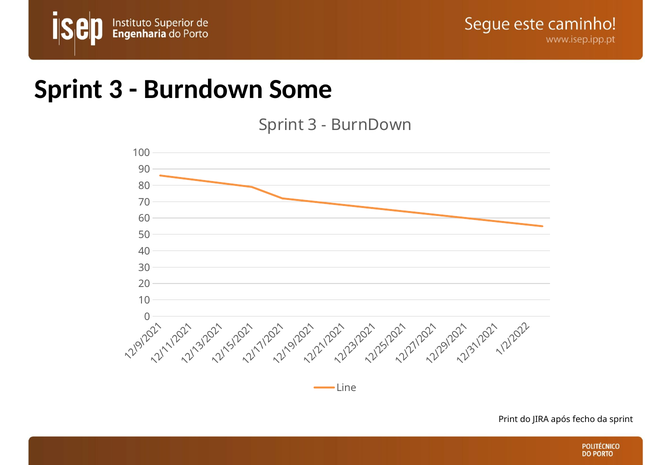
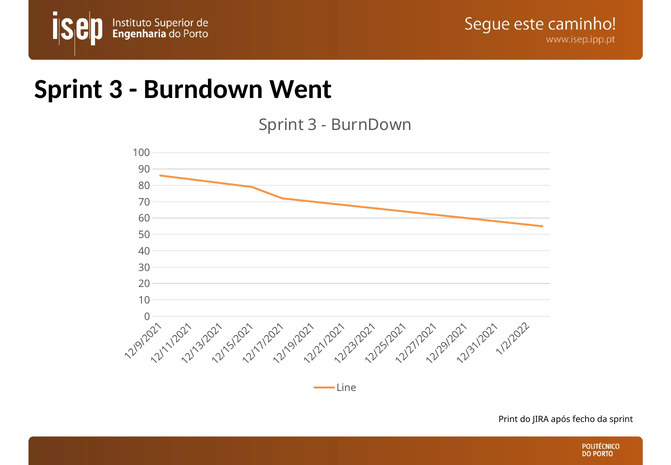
Some: Some -> Went (301, 89)
